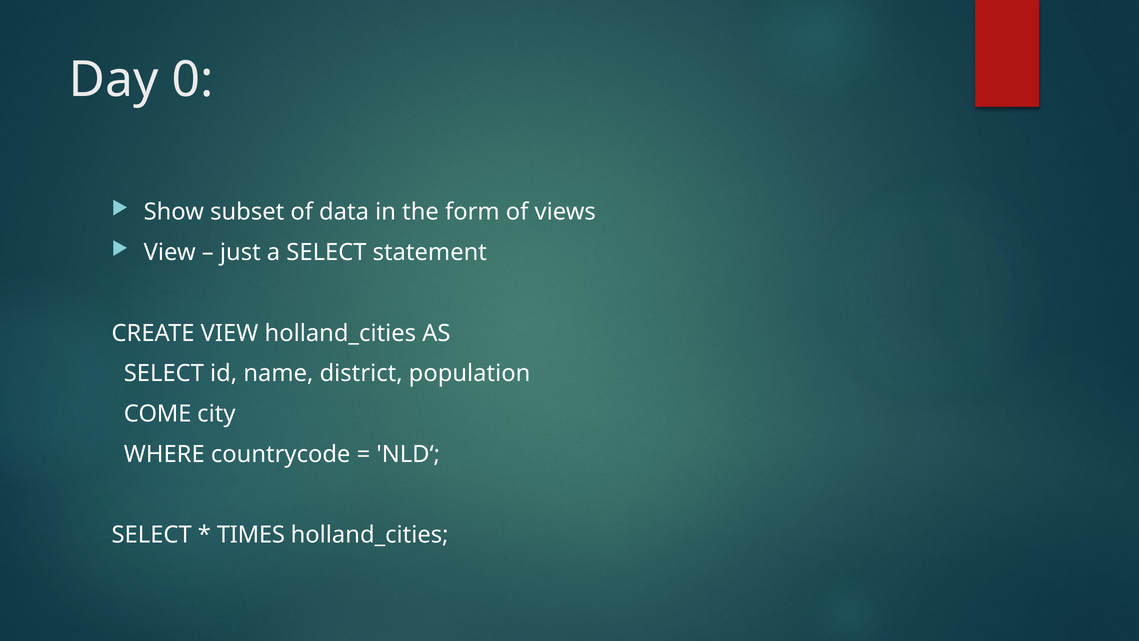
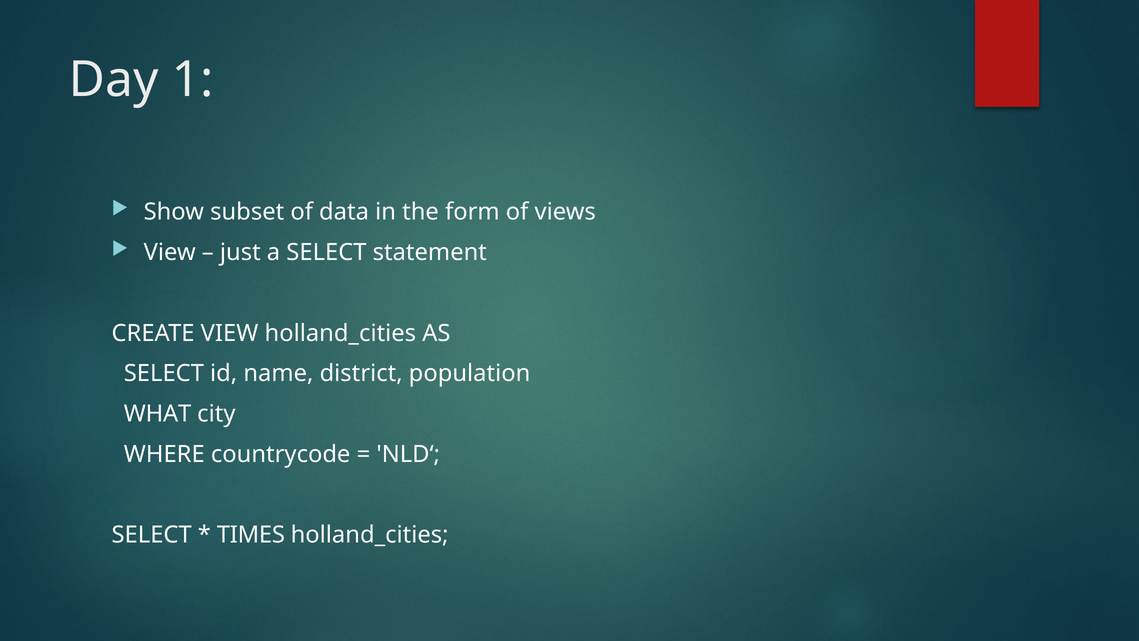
0: 0 -> 1 (193, 80)
COME: COME -> WHAT (158, 414)
